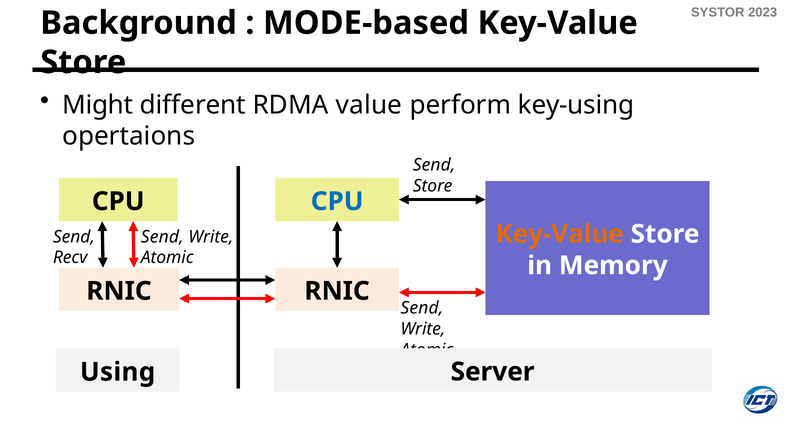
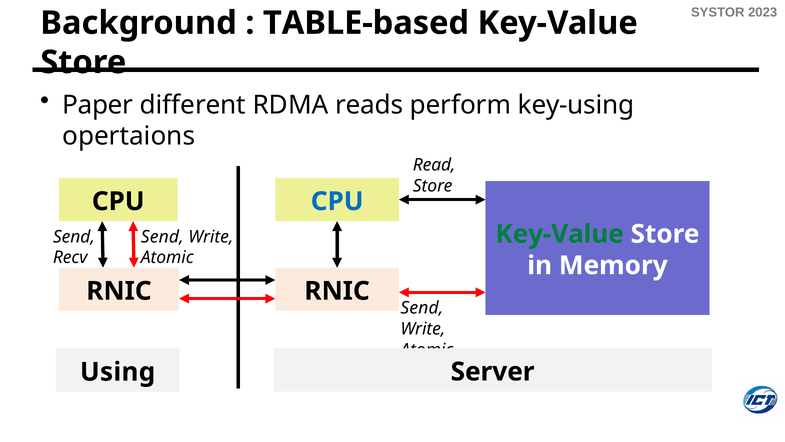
MODE-based: MODE-based -> TABLE-based (366, 23)
Might: Might -> Paper (98, 105)
value: value -> reads (369, 105)
Send: Send -> Read (434, 165)
Key-Value colour: orange -> green (560, 234)
